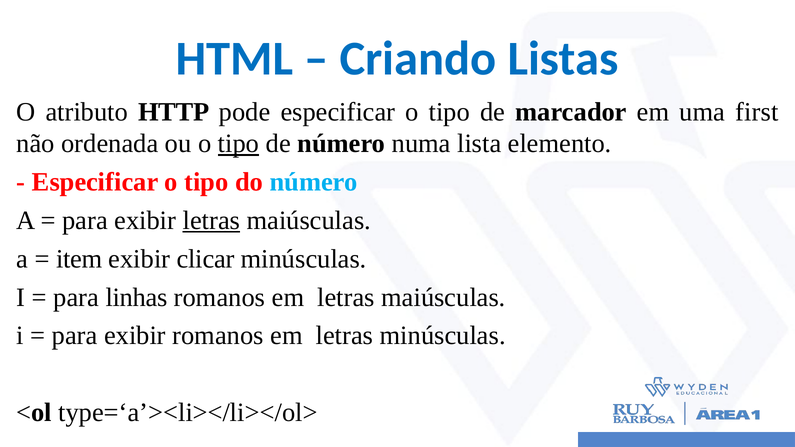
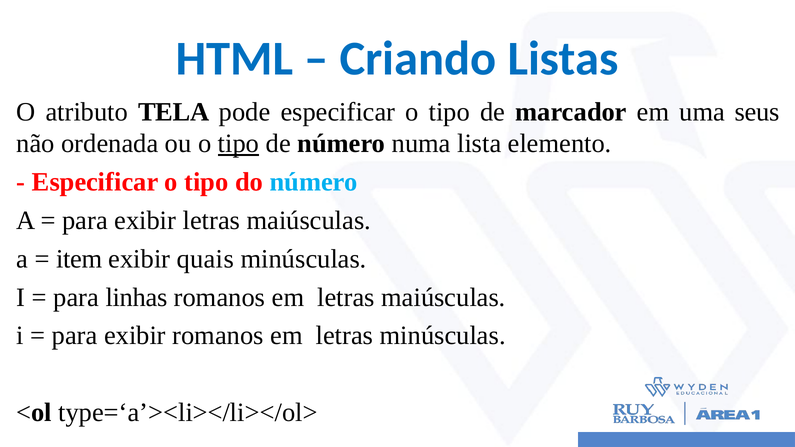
HTTP: HTTP -> TELA (174, 112)
first: first -> seus (757, 112)
letras underline: present -> none (211, 221)
clicar: clicar -> quais (205, 259)
